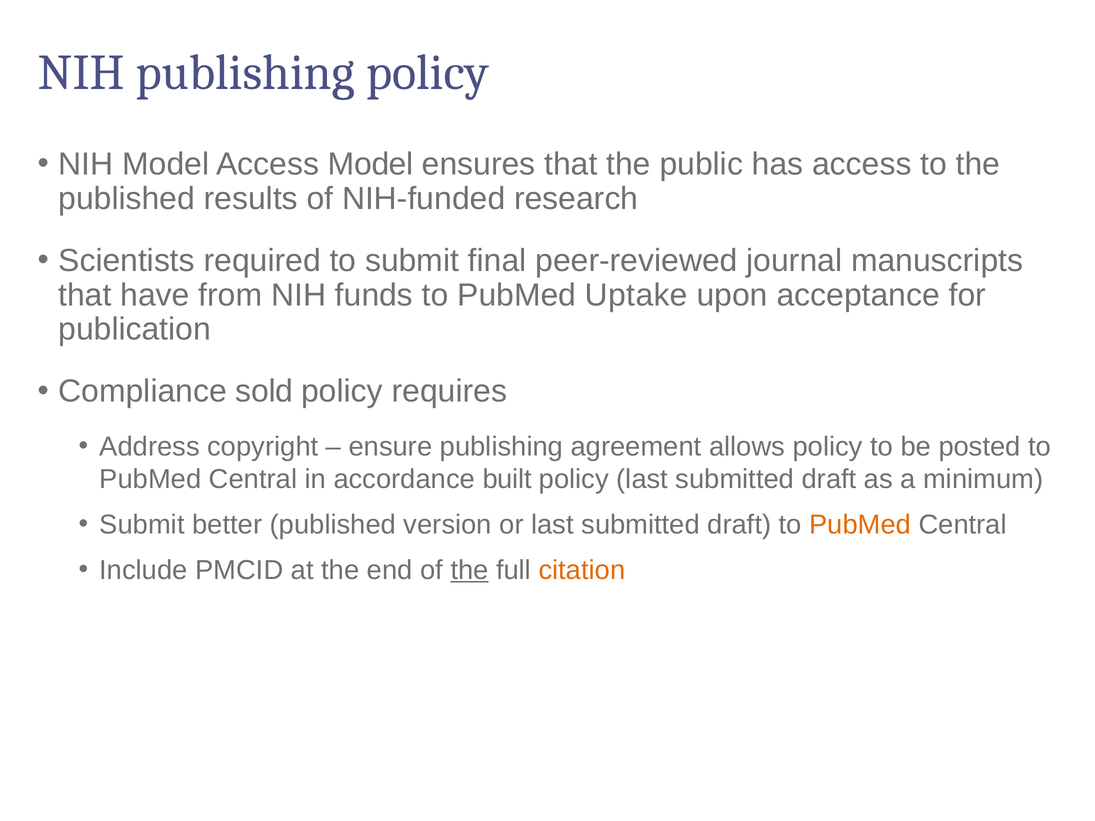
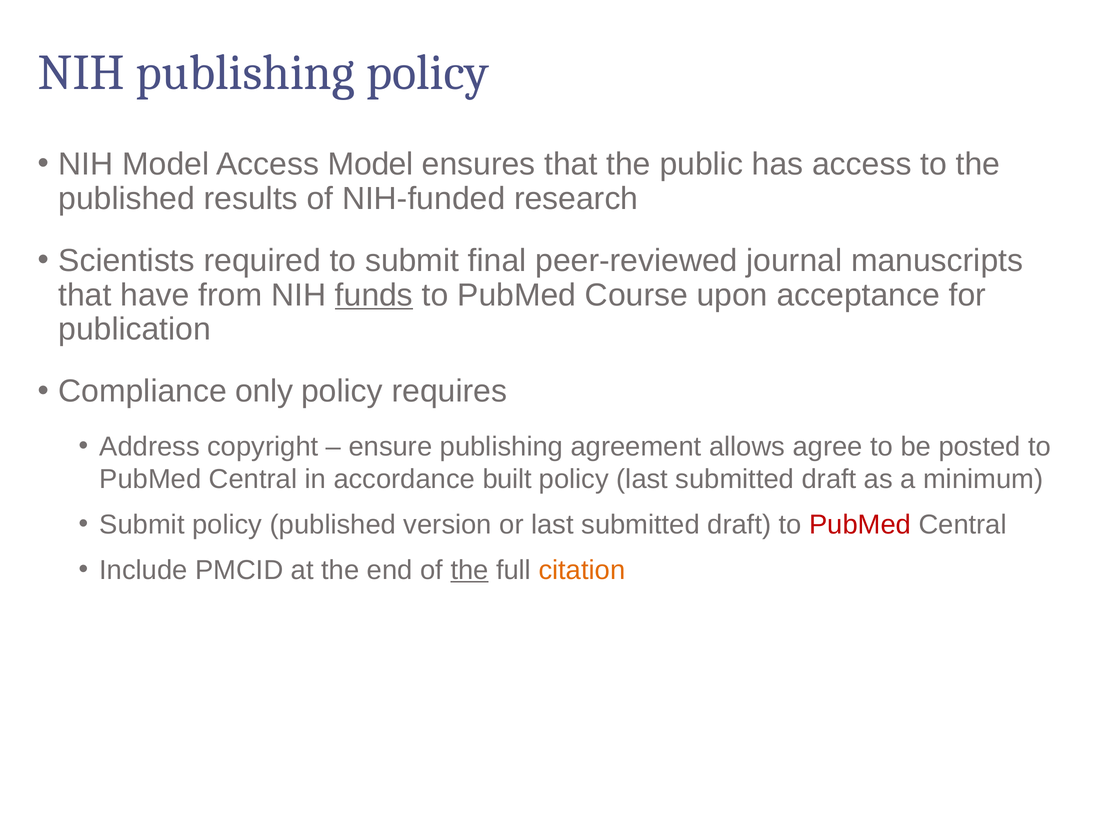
funds underline: none -> present (374, 295)
Uptake: Uptake -> Course (636, 295)
sold: sold -> only (264, 391)
allows policy: policy -> agree (828, 447)
Submit better: better -> policy (227, 525)
PubMed colour: orange -> red (860, 525)
